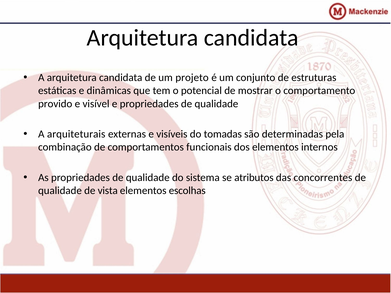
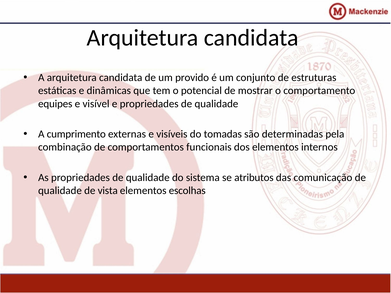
projeto: projeto -> provido (192, 78)
provido: provido -> equipes (55, 104)
arquiteturais: arquiteturais -> cumprimento (76, 134)
concorrentes: concorrentes -> comunicação (323, 178)
